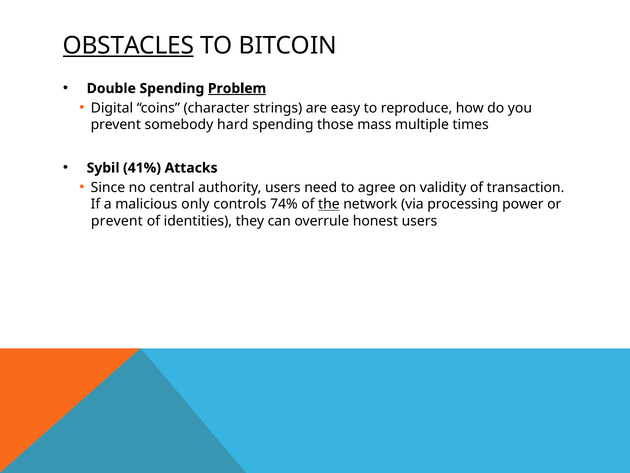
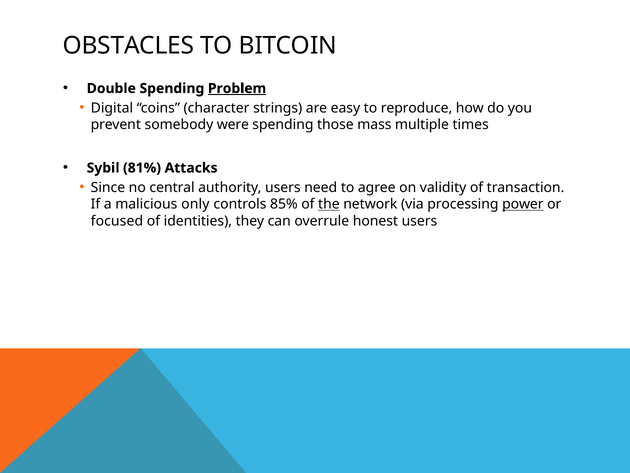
OBSTACLES underline: present -> none (128, 46)
hard: hard -> were (233, 125)
41%: 41% -> 81% (142, 168)
74%: 74% -> 85% (284, 204)
power underline: none -> present (523, 204)
prevent: prevent -> focused (117, 221)
